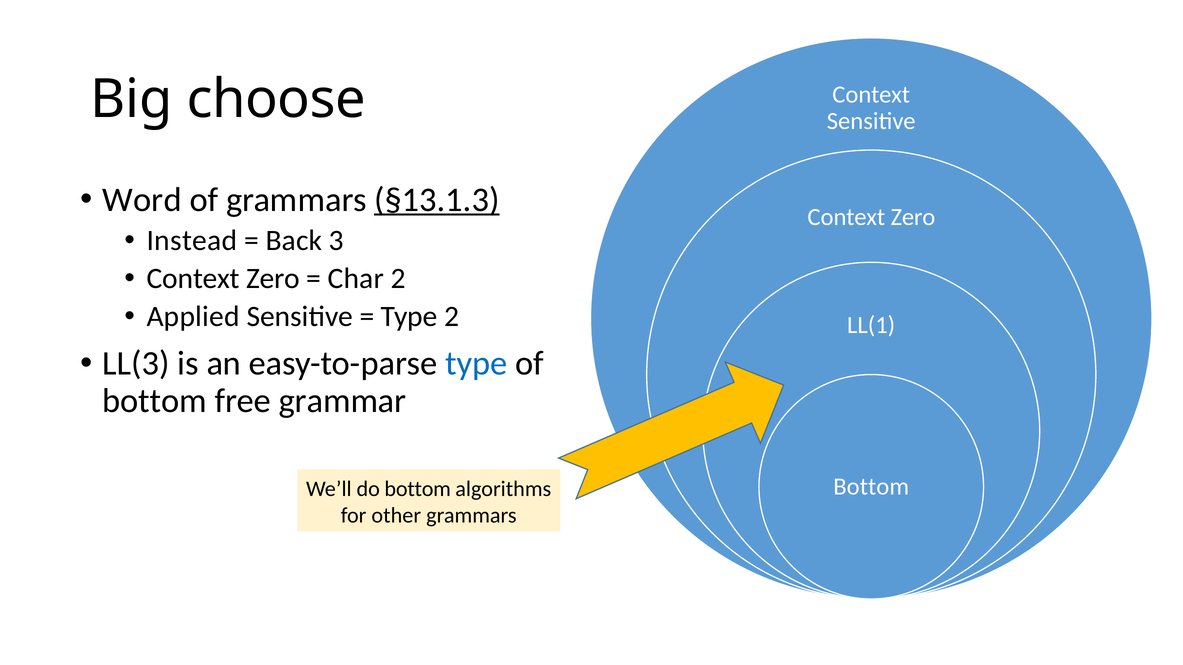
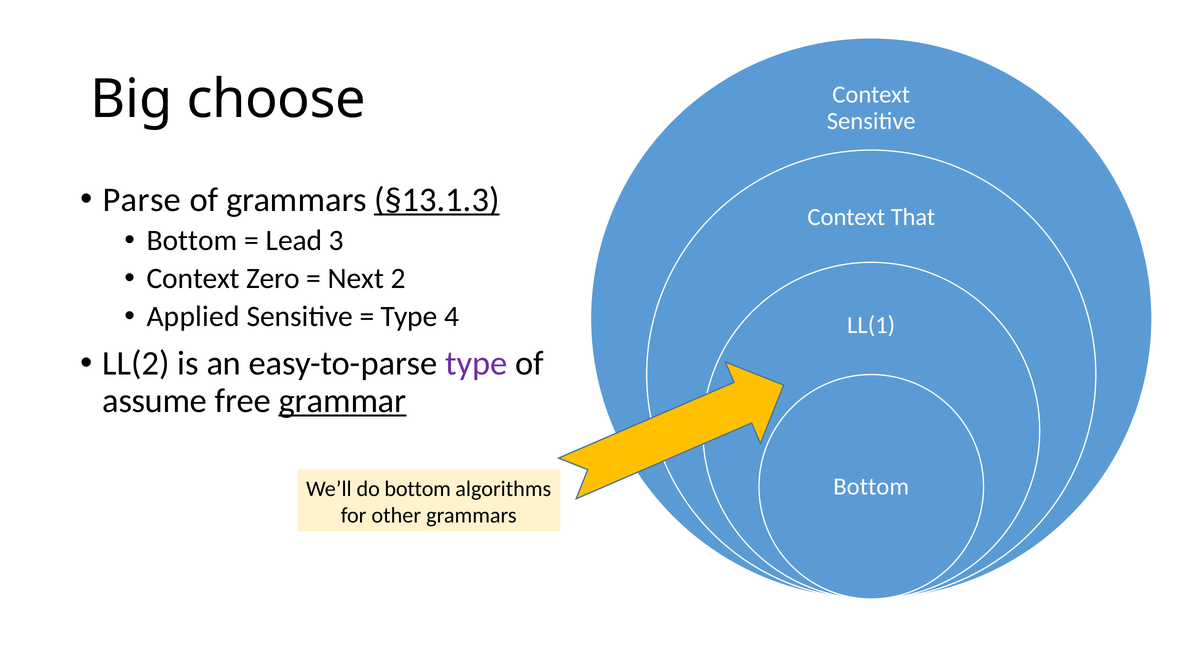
Word: Word -> Parse (142, 200)
Zero: Zero -> That (913, 217)
Instead: Instead -> Bottom (192, 241)
Back: Back -> Lead (294, 241)
Char: Char -> Next (356, 279)
Type 2: 2 -> 4 (452, 317)
LL(3: LL(3 -> LL(2 (136, 364)
type colour: blue -> purple (476, 364)
bottom: bottom -> assume (155, 401)
grammar underline: none -> present (343, 401)
